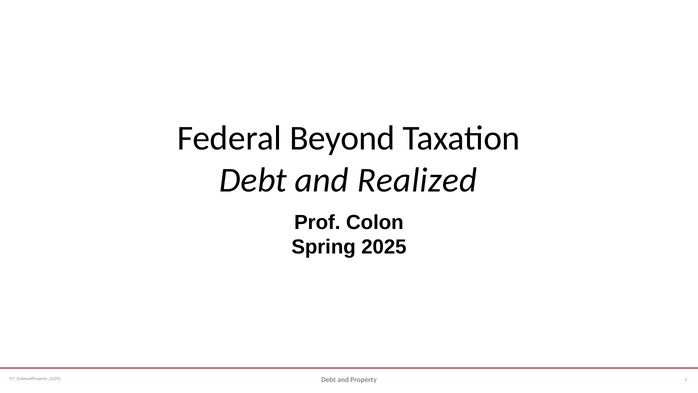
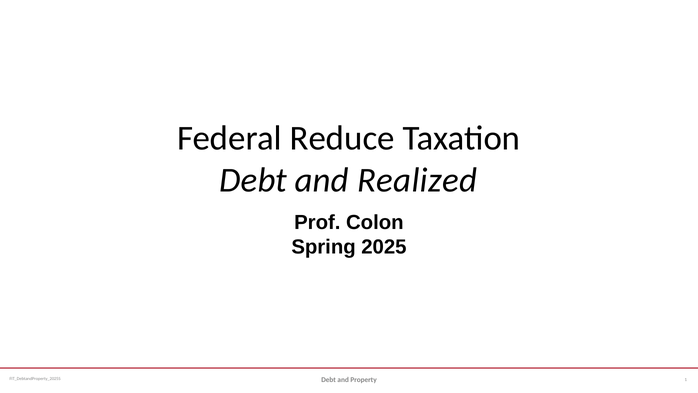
Beyond: Beyond -> Reduce (342, 138)
